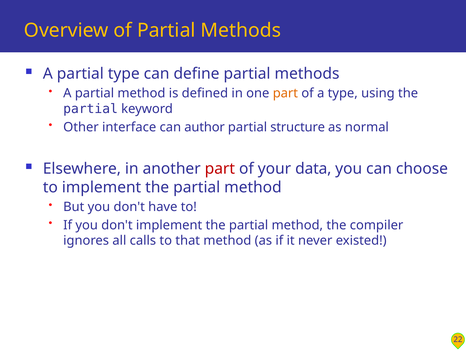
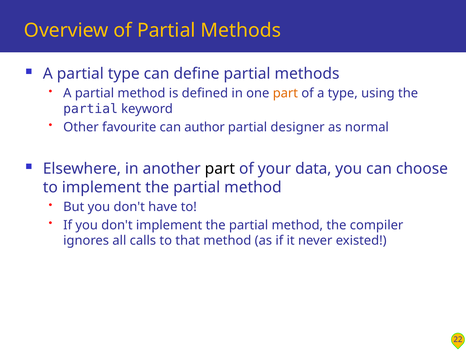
interface: interface -> favourite (129, 127)
structure: structure -> designer (298, 127)
part colour: red -> black (220, 169)
